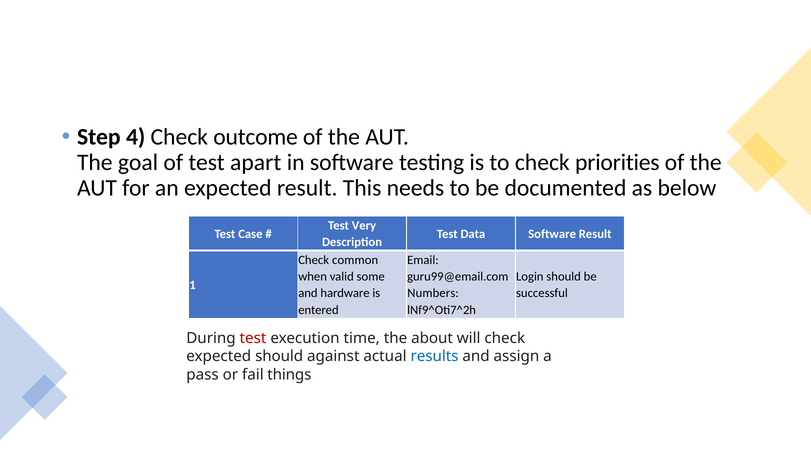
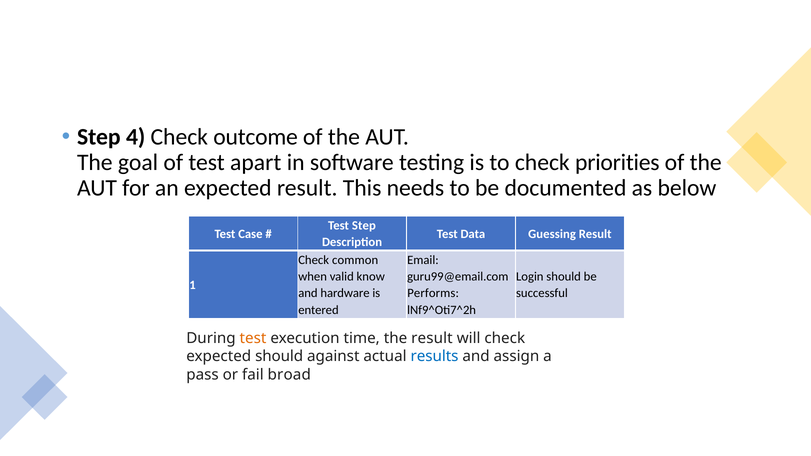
Test Very: Very -> Step (364, 226)
Data Software: Software -> Guessing (552, 234)
some: some -> know (371, 277)
Numbers: Numbers -> Performs (433, 293)
test colour: red -> orange (253, 338)
the about: about -> result (432, 338)
things: things -> broad (289, 375)
